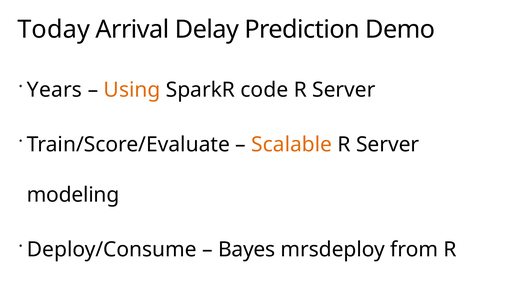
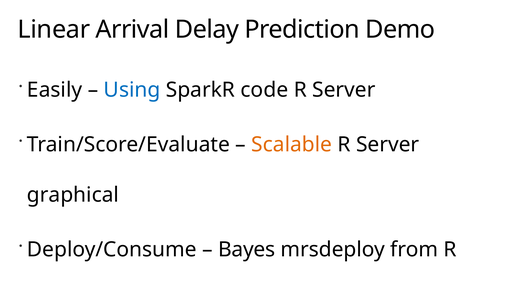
Today: Today -> Linear (54, 29)
Years: Years -> Easily (55, 90)
Using colour: orange -> blue (132, 90)
modeling: modeling -> graphical (73, 195)
